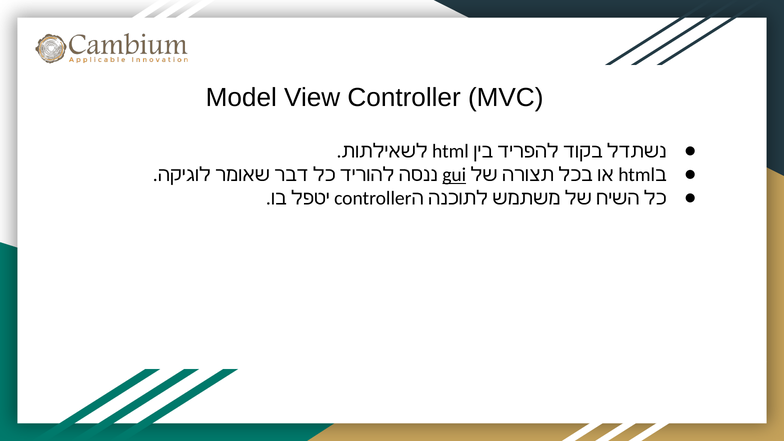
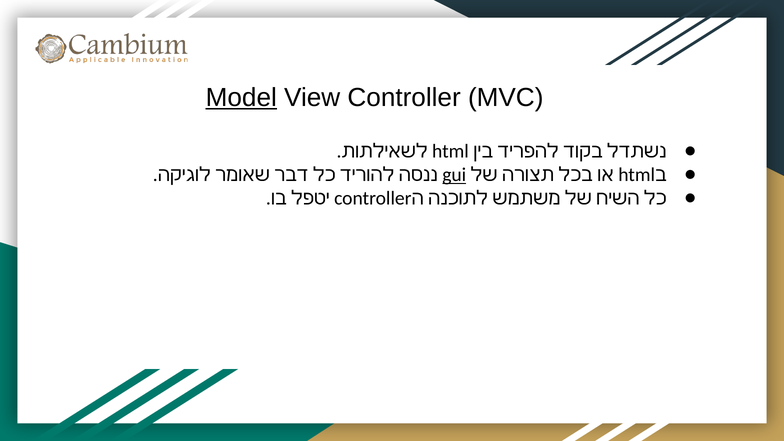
Model underline: none -> present (241, 98)
